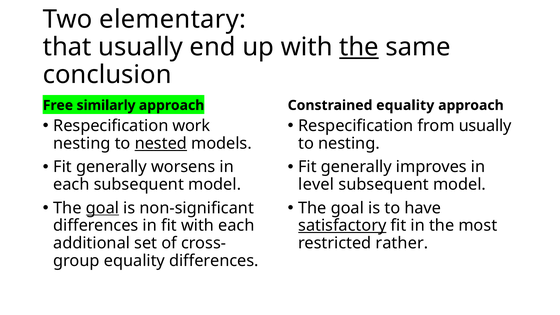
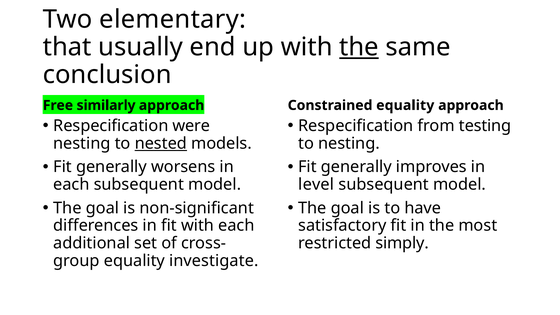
work: work -> were (191, 126)
from usually: usually -> testing (485, 126)
goal underline: present -> none (102, 208)
satisfactory underline: present -> none (342, 226)
rather: rather -> simply (402, 243)
equality differences: differences -> investigate (214, 261)
